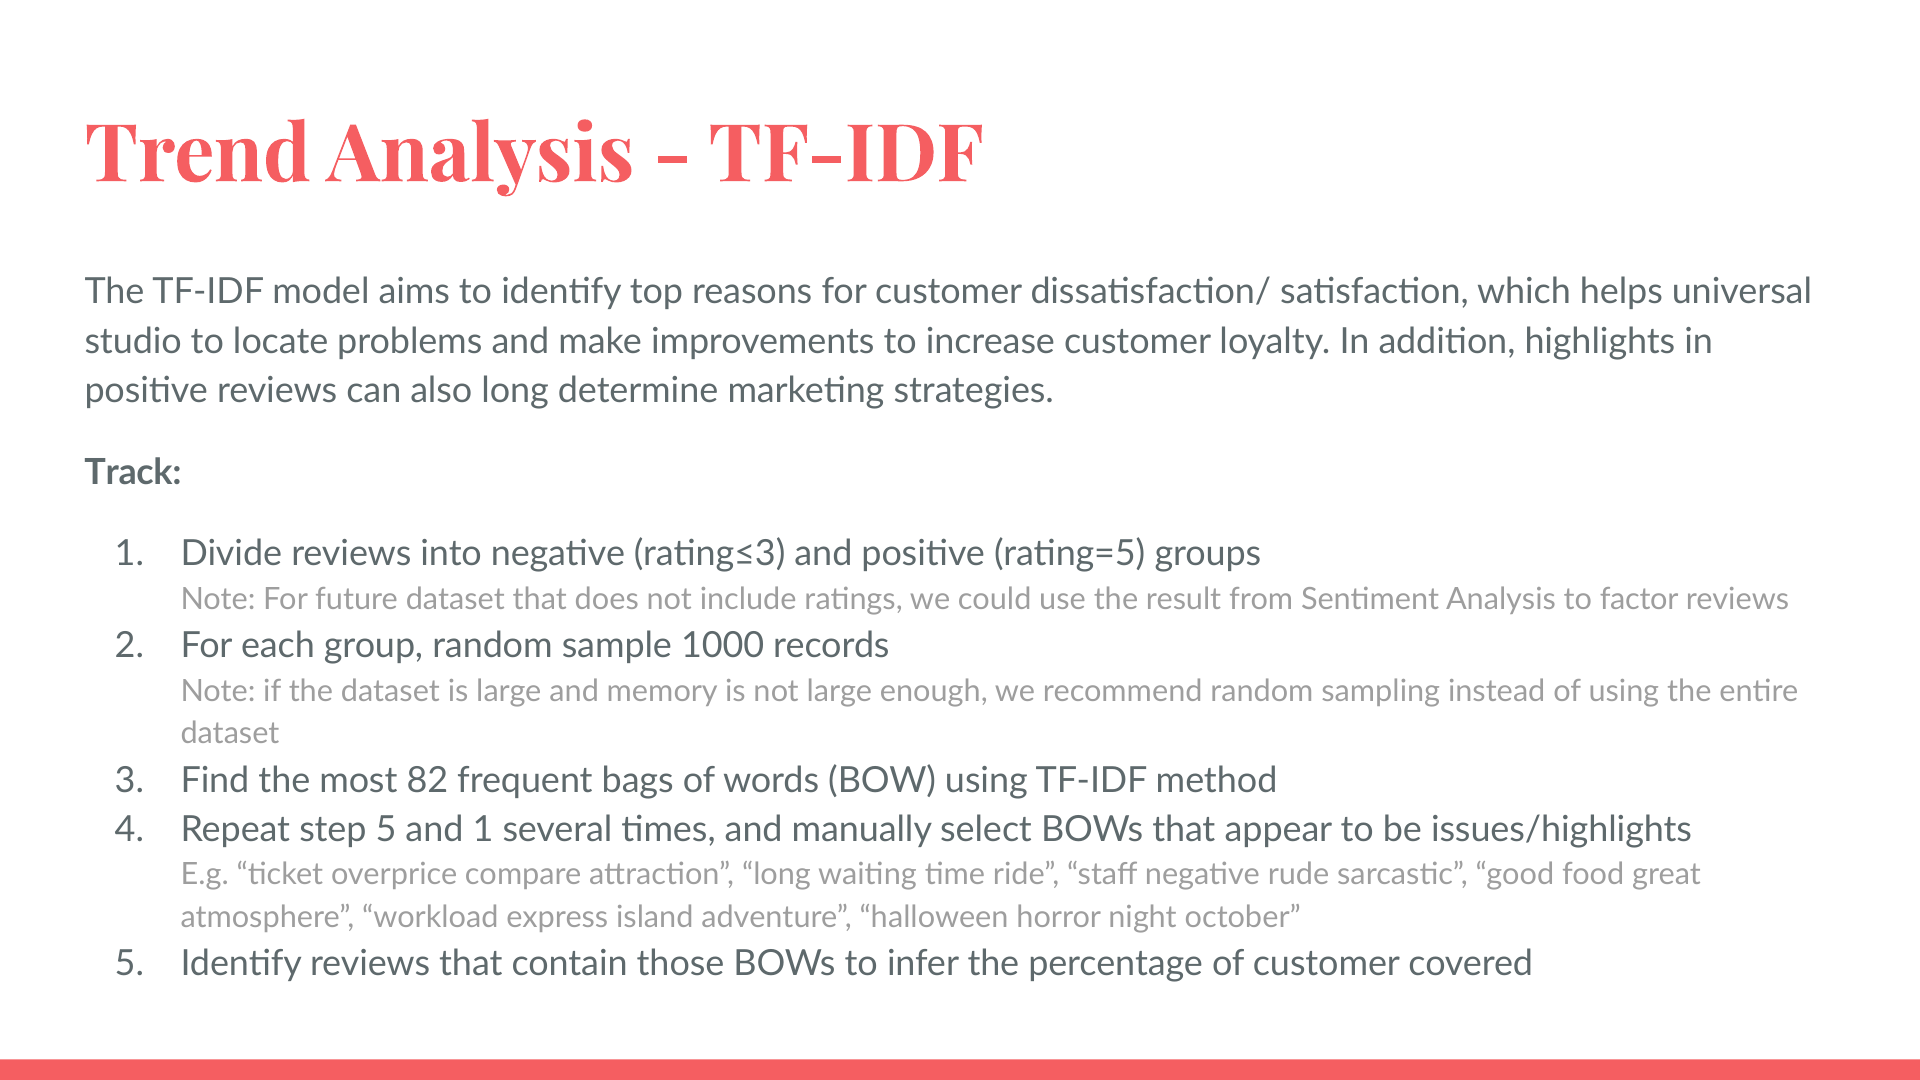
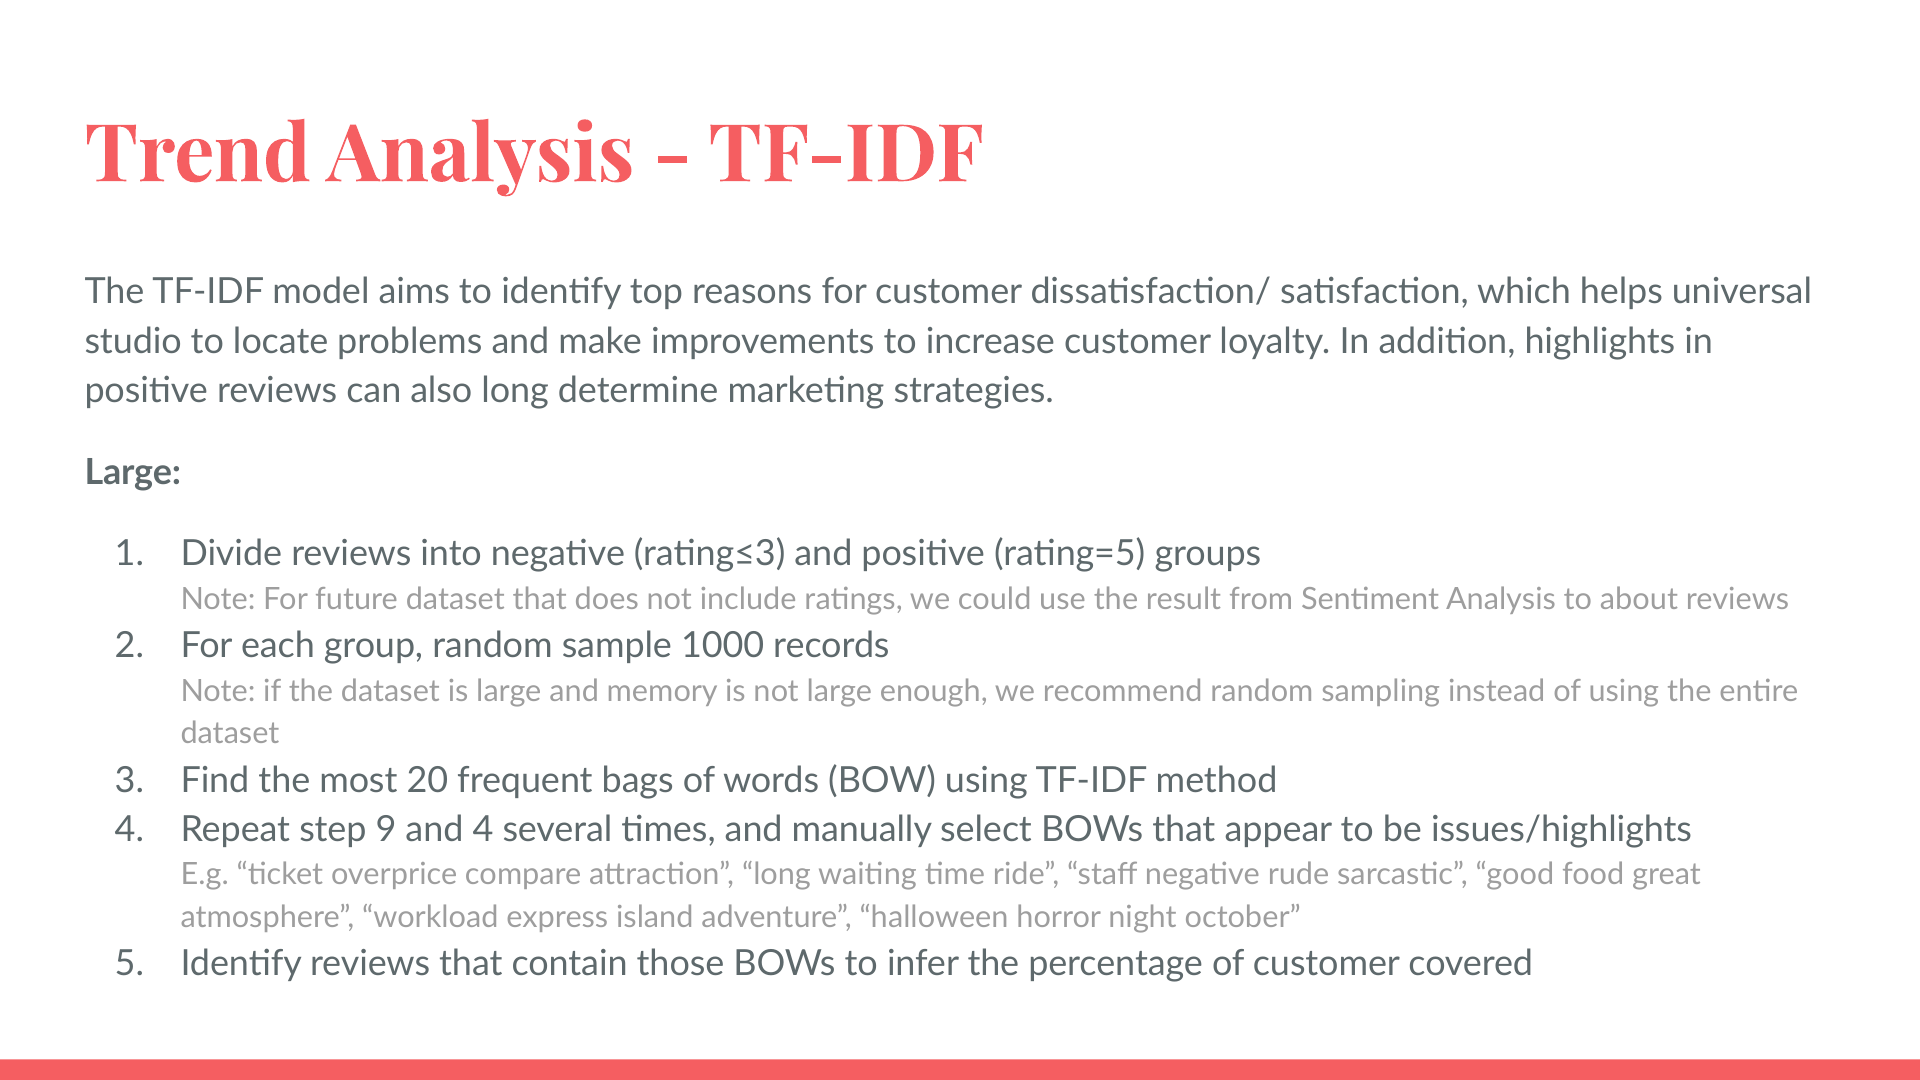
Track: Track -> Large (133, 472)
factor: factor -> about (1639, 599)
82: 82 -> 20 (428, 780)
step 5: 5 -> 9 (386, 830)
and 1: 1 -> 4 (483, 830)
